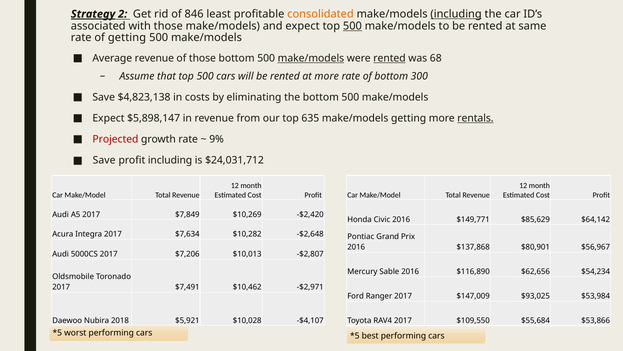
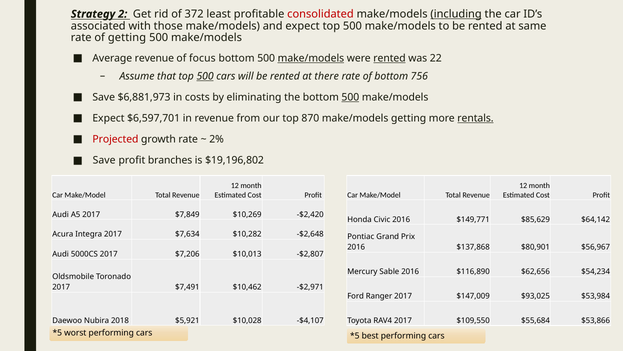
Strategy underline: present -> none (93, 14)
846: 846 -> 372 (194, 14)
consolidated colour: orange -> red (321, 14)
500 underline: present -> none (352, 26)
of those: those -> focus (202, 58)
68: 68 -> 22 (436, 58)
500 underline: none -> present (205, 76)
at more: more -> there (327, 76)
300: 300 -> 756 (419, 76)
$4,823,138: $4,823,138 -> $6,881,973 (144, 97)
500 underline: none -> present (350, 97)
$5,898,147: $5,898,147 -> $6,597,701 (154, 118)
635: 635 -> 870 (310, 118)
9%: 9% -> 2% (217, 139)
profit including: including -> branches (170, 160)
$24,031,712: $24,031,712 -> $19,196,802 (235, 160)
